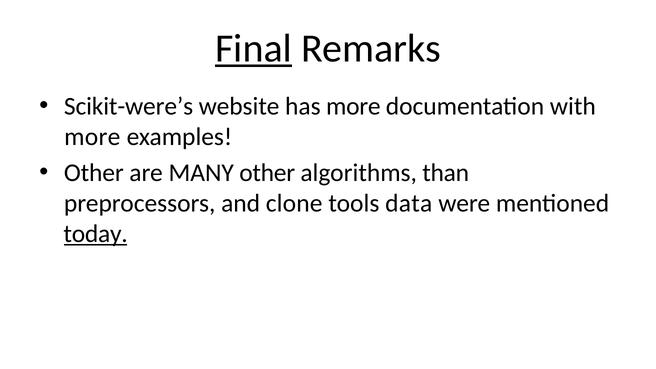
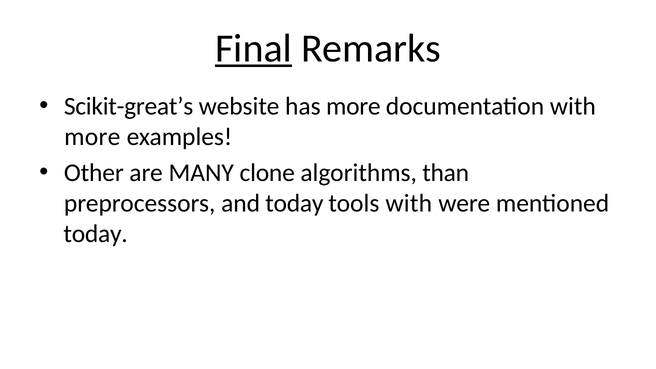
Scikit-were’s: Scikit-were’s -> Scikit-great’s (129, 106)
MANY other: other -> clone (267, 173)
and clone: clone -> today (294, 203)
tools data: data -> with (409, 203)
today underline: present -> none (96, 234)
